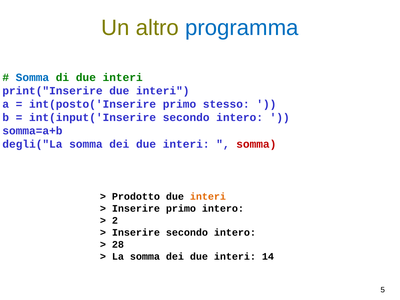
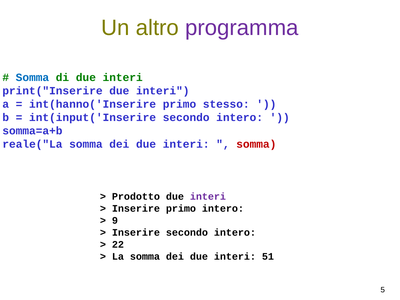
programma colour: blue -> purple (242, 28)
int(posto('Inserire: int(posto('Inserire -> int(hanno('Inserire (93, 104)
degli("La: degli("La -> reale("La (32, 144)
interi colour: orange -> purple (208, 196)
2: 2 -> 9 (115, 220)
28: 28 -> 22 (118, 244)
14: 14 -> 51 (268, 256)
